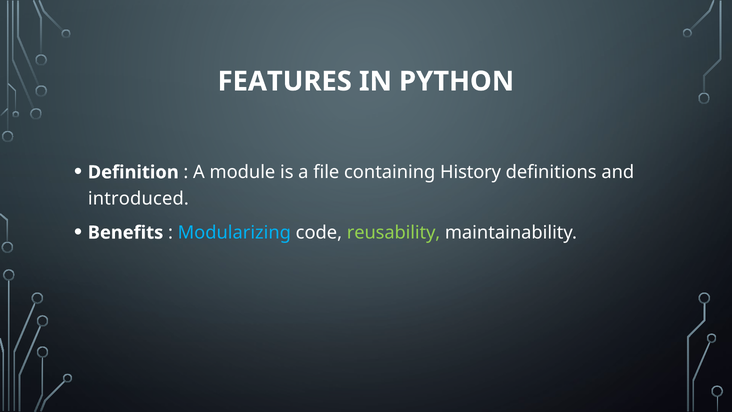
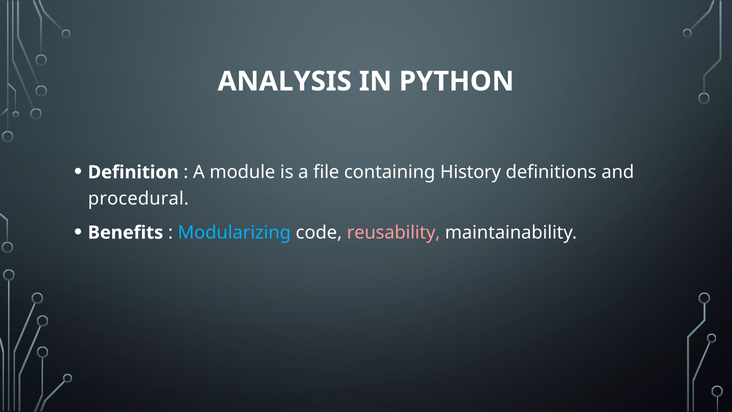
FEATURES: FEATURES -> ANALYSIS (285, 81)
introduced: introduced -> procedural (138, 199)
reusability colour: light green -> pink (394, 232)
